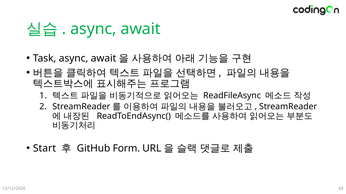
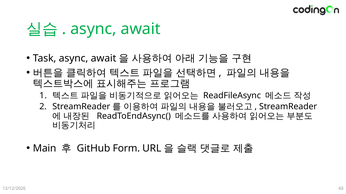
Start: Start -> Main (45, 149)
